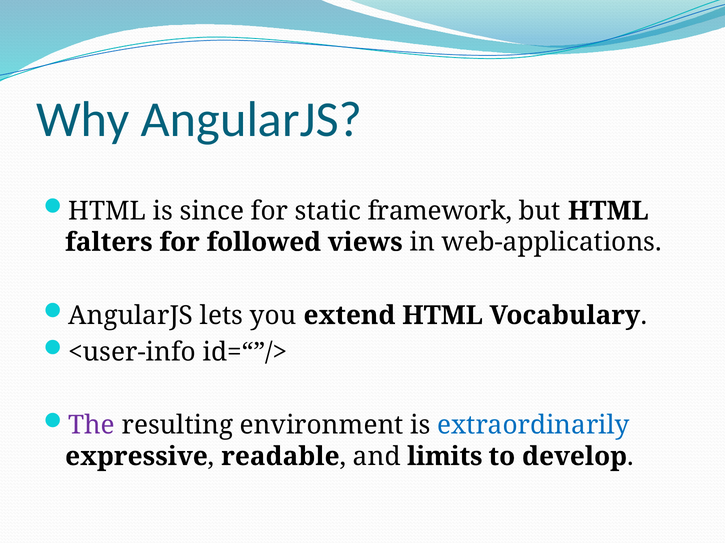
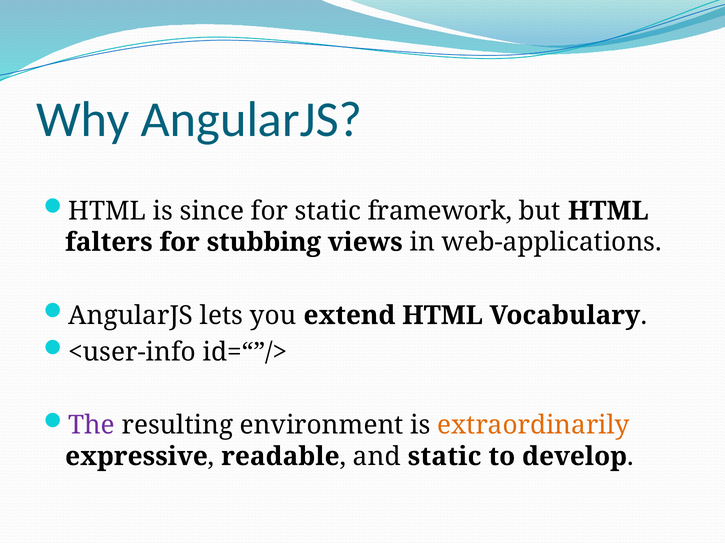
followed: followed -> stubbing (264, 243)
extraordinarily colour: blue -> orange (533, 426)
and limits: limits -> static (445, 457)
